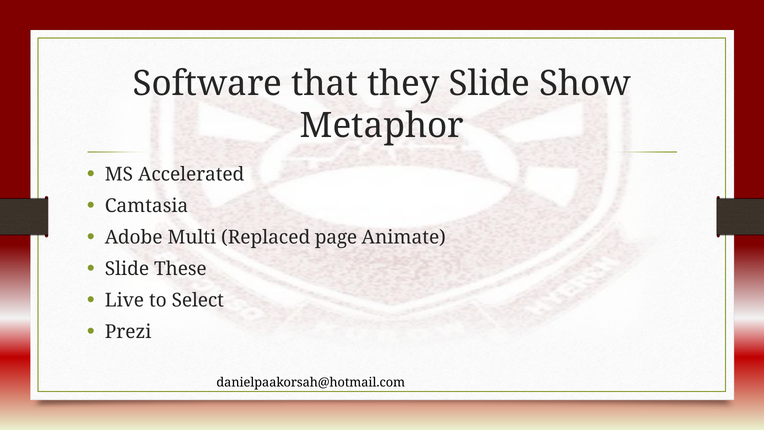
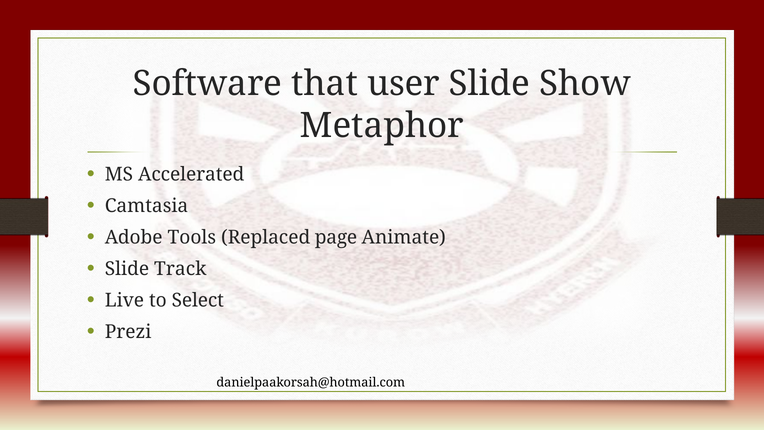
they: they -> user (403, 84)
Multi: Multi -> Tools (192, 237)
These: These -> Track (180, 269)
